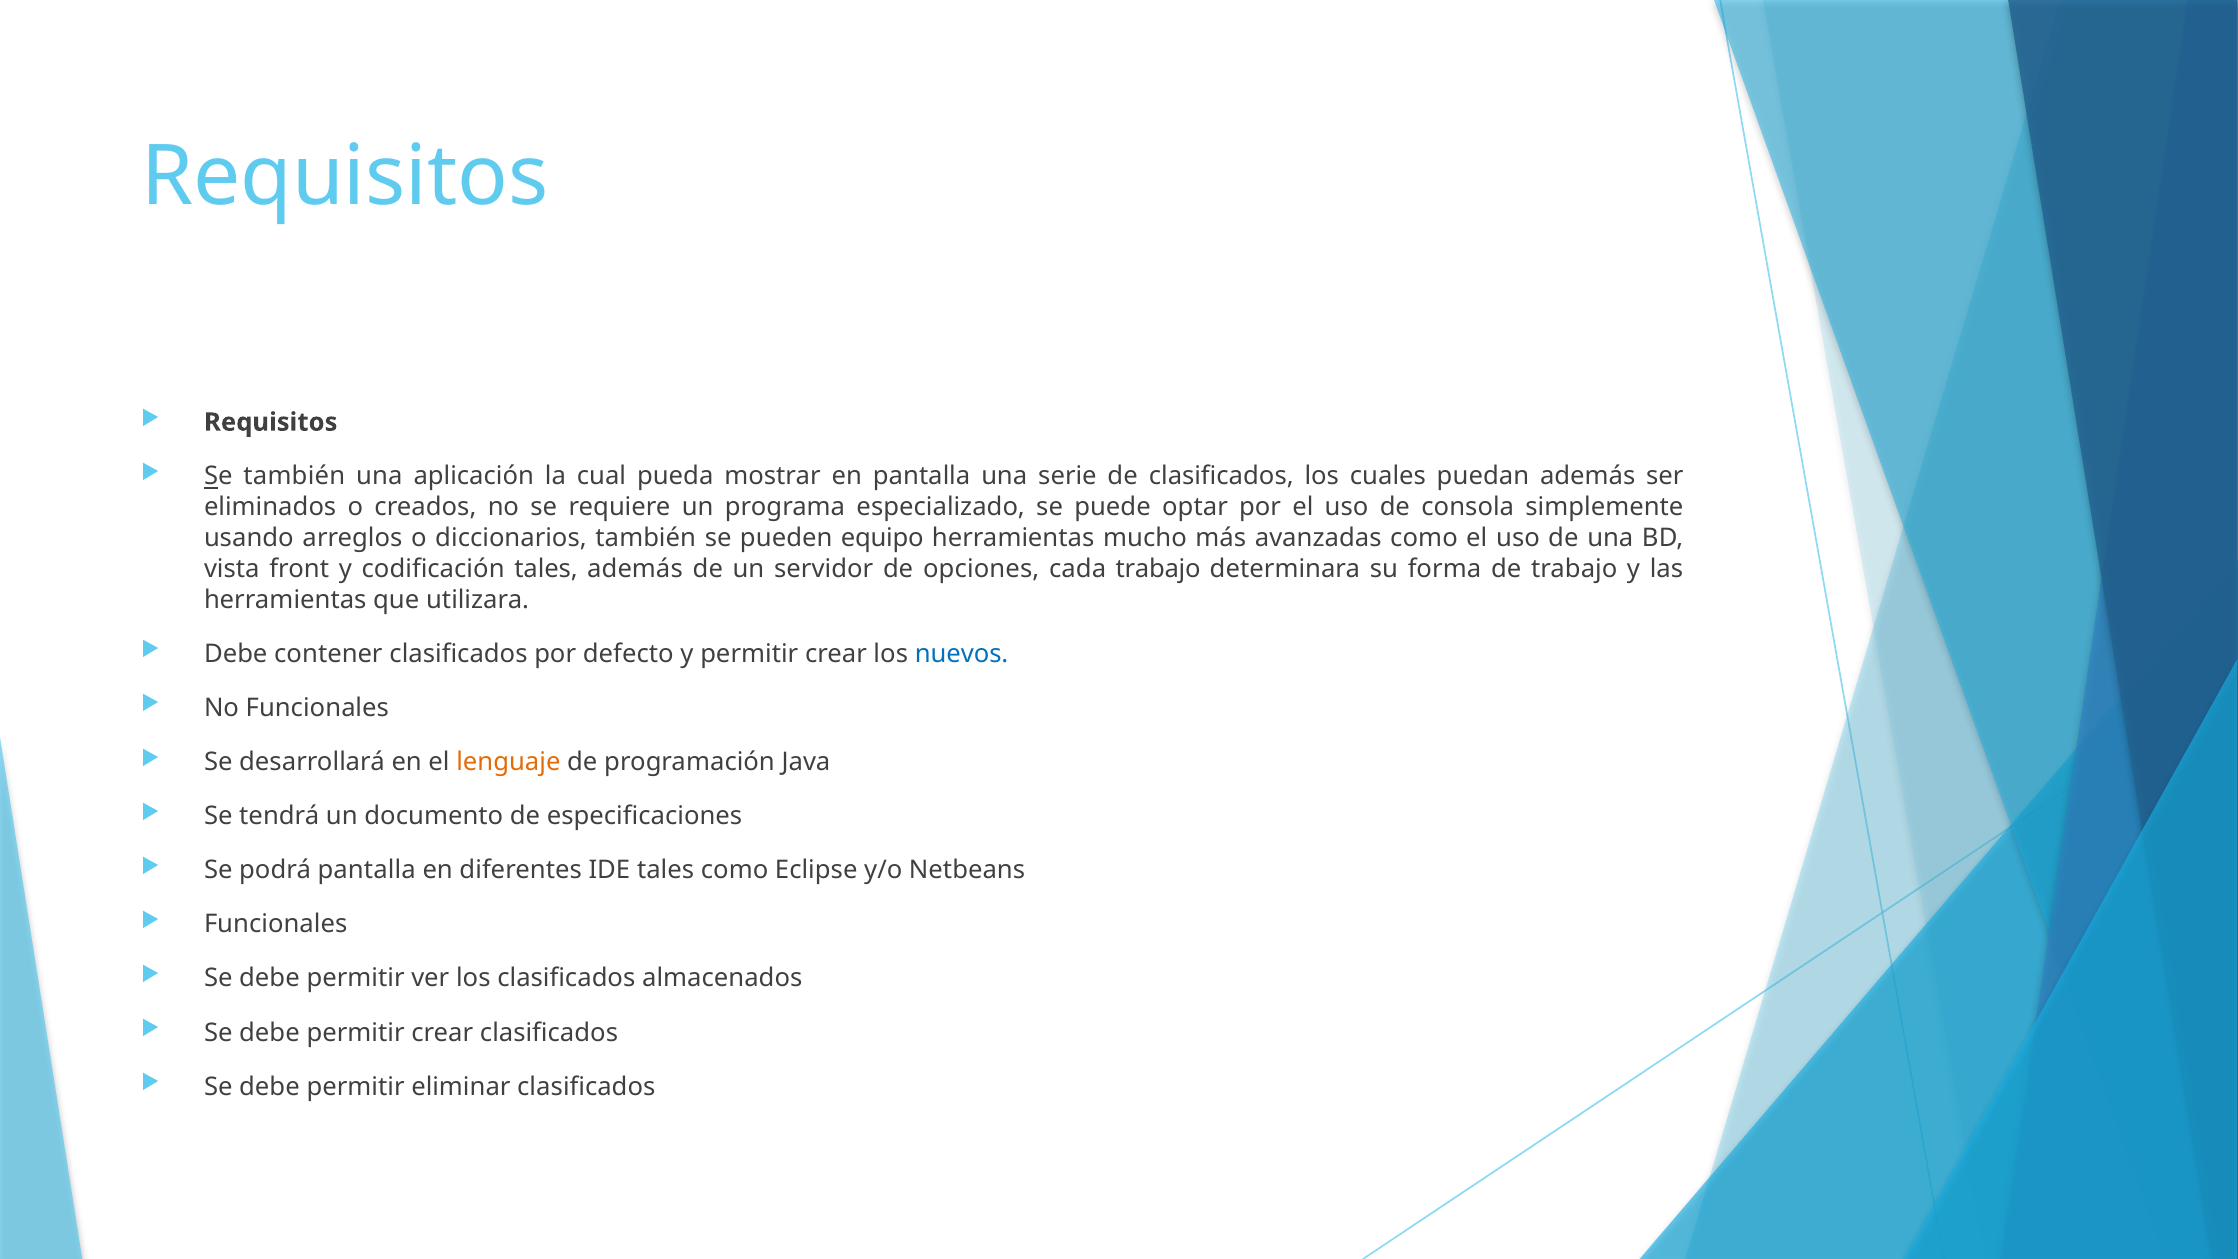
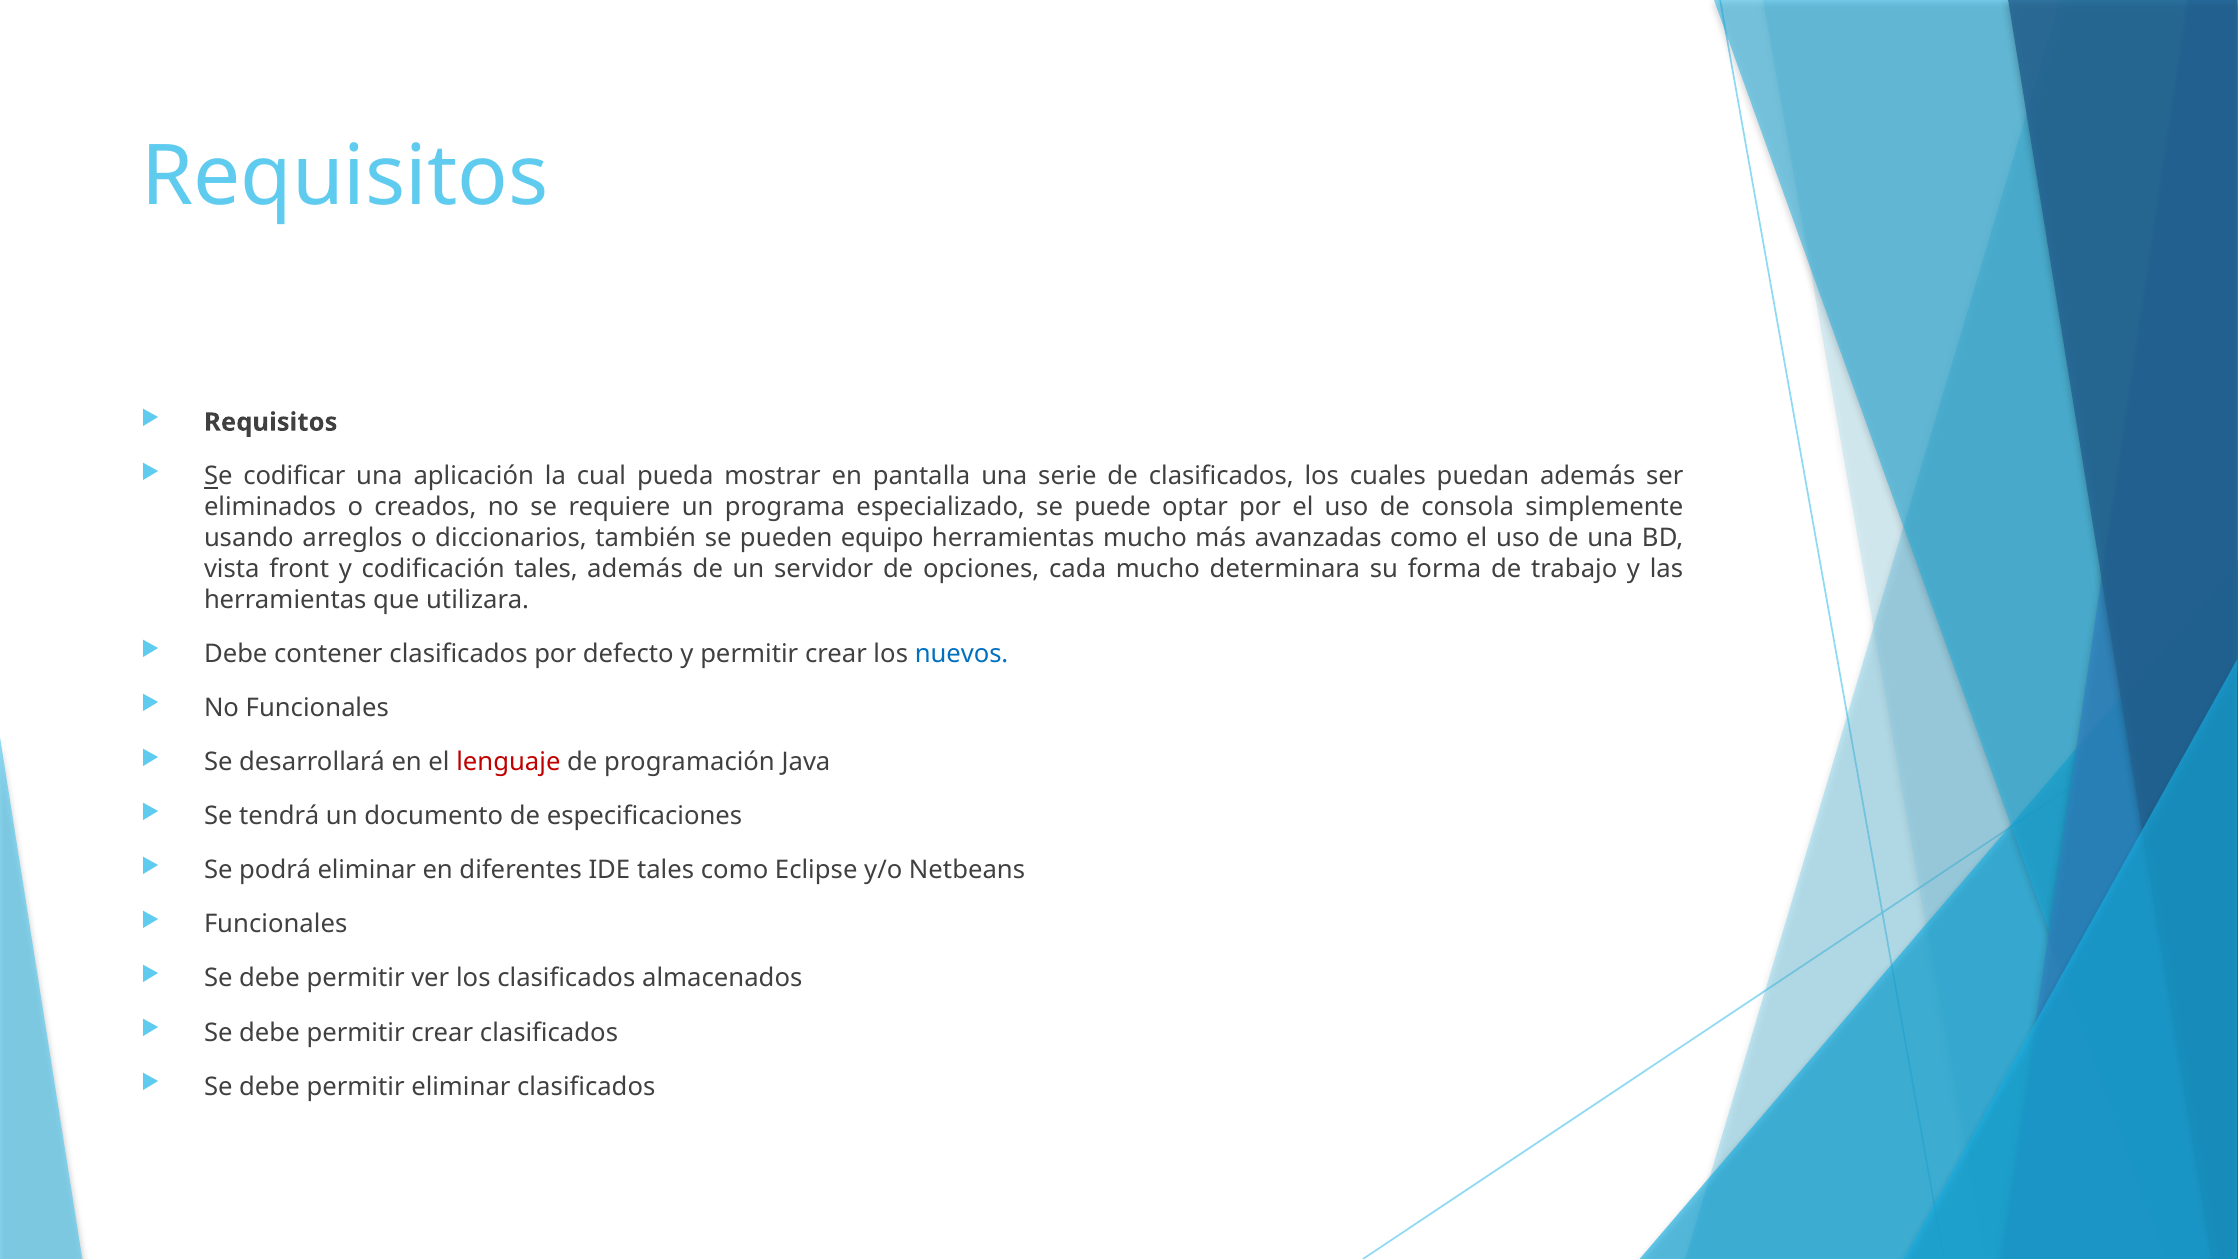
Se también: también -> codificar (294, 476)
cada trabajo: trabajo -> mucho (1158, 569)
lenguaje colour: orange -> red (508, 762)
podrá pantalla: pantalla -> eliminar (367, 870)
